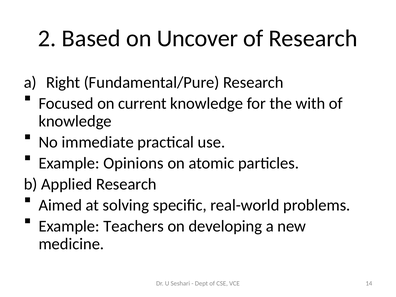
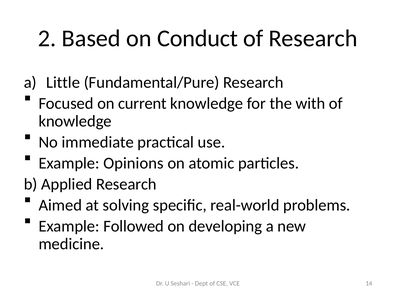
Uncover: Uncover -> Conduct (197, 38)
Right: Right -> Little (63, 82)
Teachers: Teachers -> Followed (134, 226)
